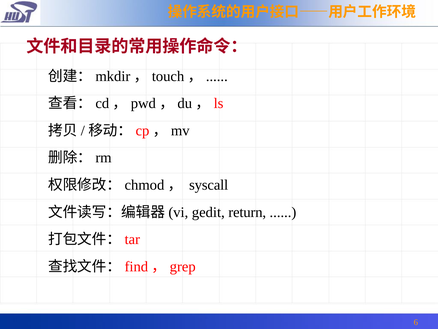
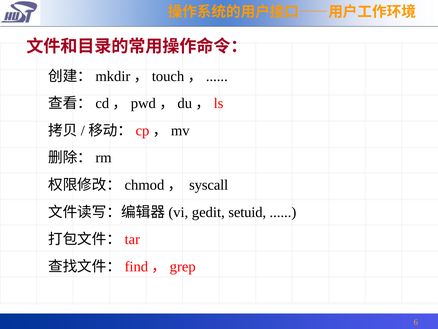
return: return -> setuid (247, 212)
